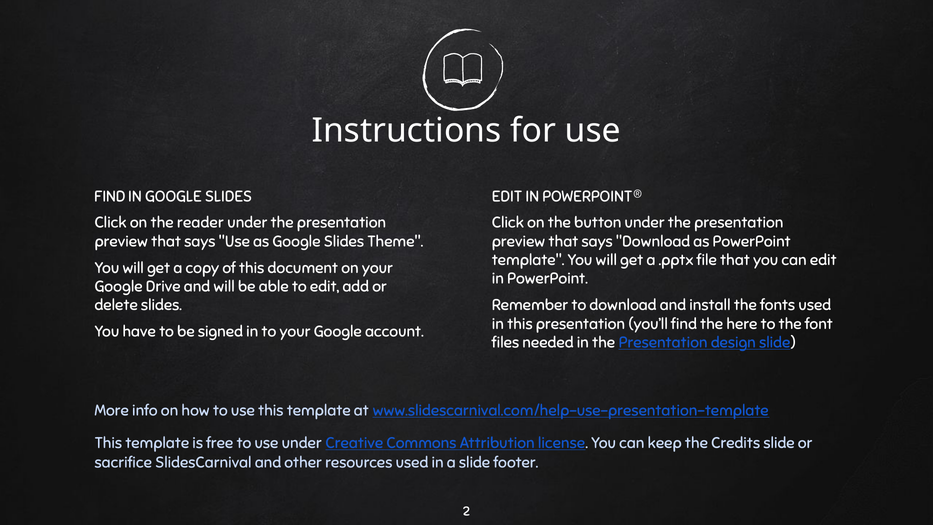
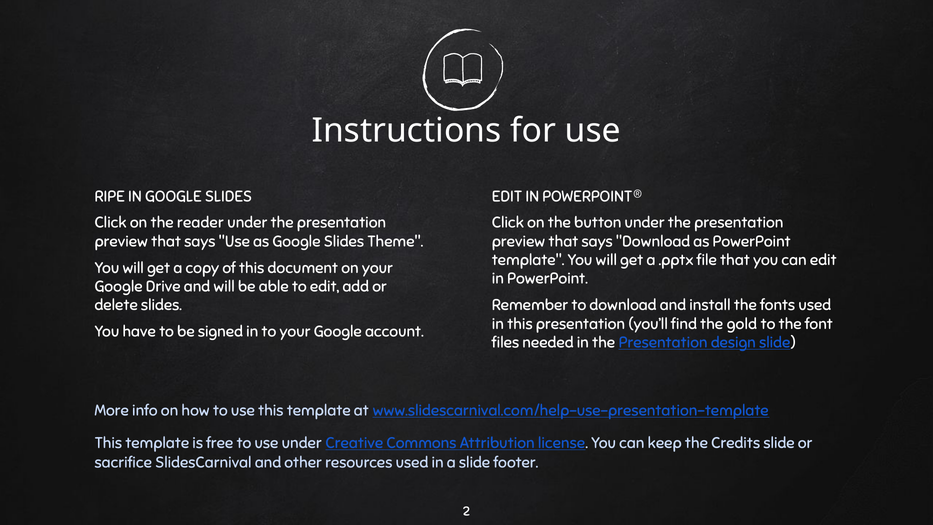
FIND: FIND -> RIPE (110, 196)
here: here -> gold (742, 324)
